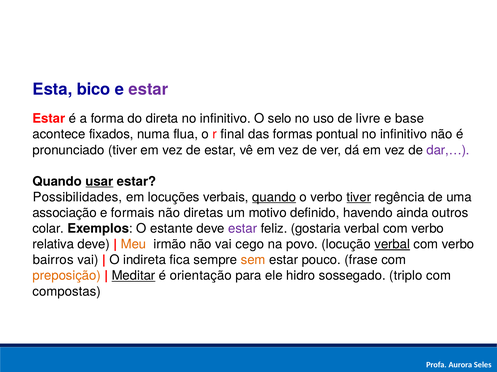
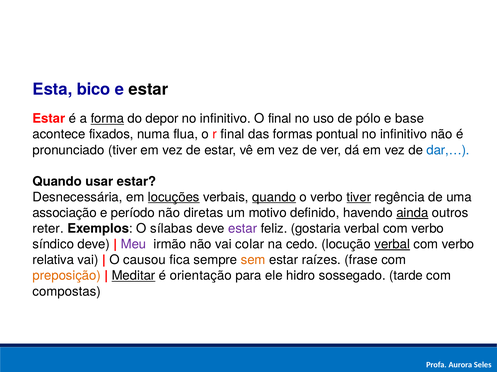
estar colour: purple -> black (148, 90)
forma underline: none -> present (107, 119)
direta: direta -> depor (162, 119)
O selo: selo -> final (280, 119)
livre: livre -> pólo (368, 119)
dar,… colour: purple -> blue (448, 150)
usar underline: present -> none (99, 182)
Possibilidades: Possibilidades -> Desnecessária (78, 198)
locuções underline: none -> present (174, 198)
formais: formais -> período (133, 213)
ainda underline: none -> present (412, 213)
colar: colar -> reter (48, 229)
estante: estante -> sílabas (171, 229)
relativa: relativa -> síndico (53, 245)
Meu colour: orange -> purple (134, 245)
cego: cego -> colar (250, 245)
povo: povo -> cedo (302, 245)
bairros: bairros -> relativa (53, 260)
indireta: indireta -> causou (145, 260)
pouco: pouco -> raízes (321, 260)
triplo: triplo -> tarde (406, 276)
